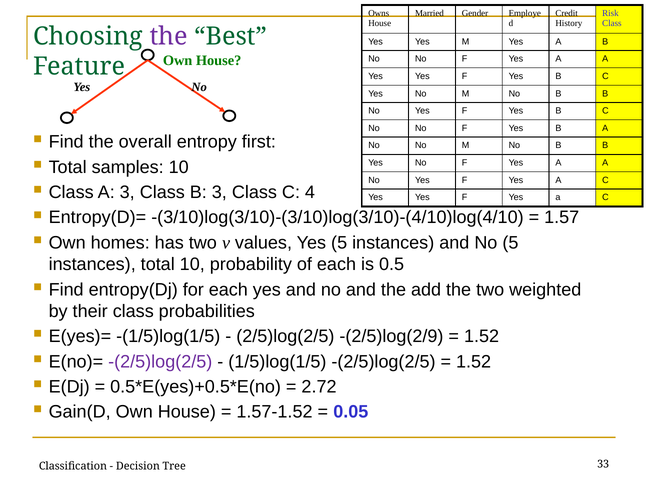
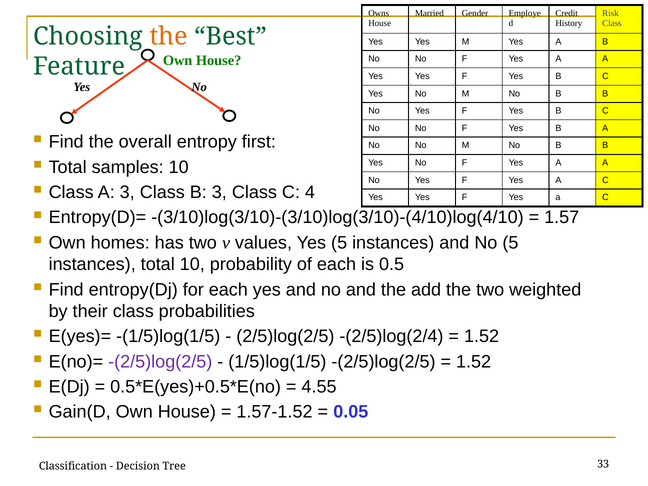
the colour: purple -> orange (169, 36)
-(2/5)log(2/9: -(2/5)log(2/9 -> -(2/5)log(2/4 (391, 336)
2.72: 2.72 -> 4.55 (319, 387)
